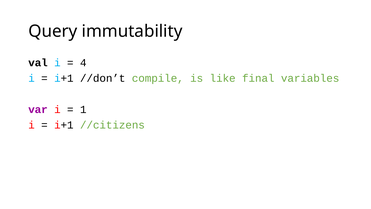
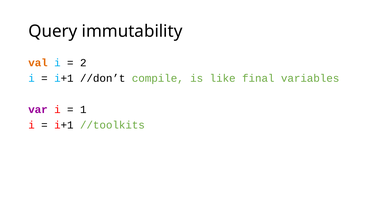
val colour: black -> orange (38, 63)
4: 4 -> 2 (83, 63)
//citizens: //citizens -> //toolkits (112, 125)
